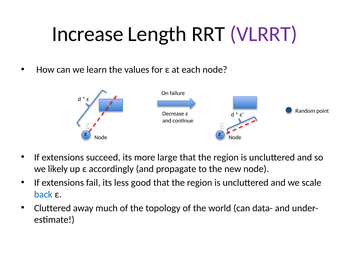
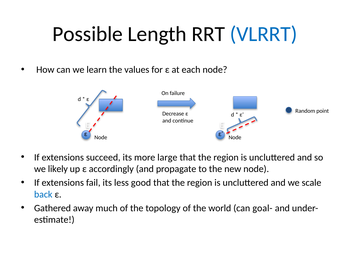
Increase: Increase -> Possible (88, 34)
VLRRT colour: purple -> blue (264, 34)
Cluttered: Cluttered -> Gathered (53, 208)
data-: data- -> goal- (262, 208)
